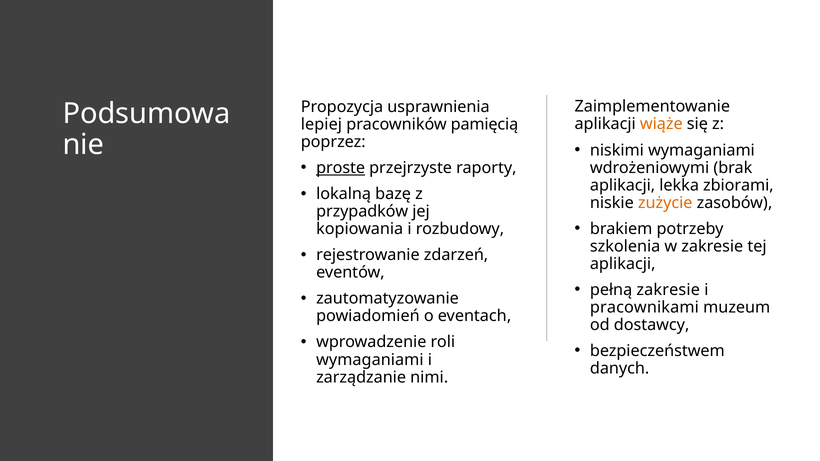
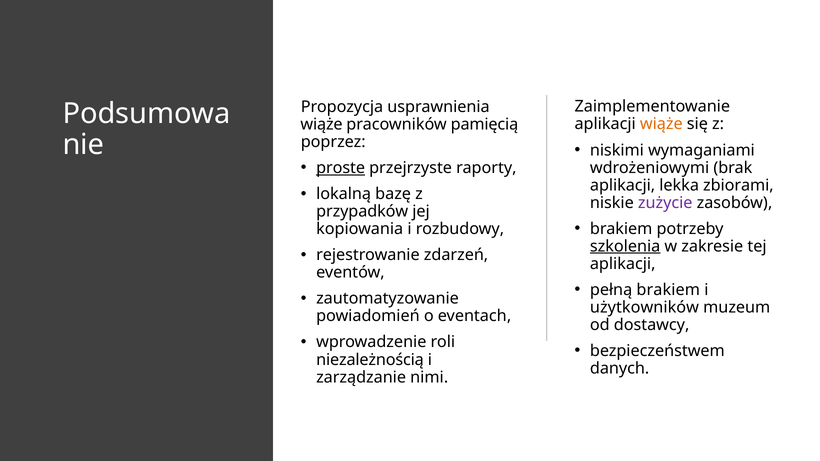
lepiej: lepiej -> wiąże (322, 124)
zużycie colour: orange -> purple (665, 203)
szkolenia underline: none -> present (625, 246)
pełną zakresie: zakresie -> brakiem (668, 290)
pracownikami: pracownikami -> użytkowników (644, 307)
wymaganiami: wymaganiami -> niezależnością (370, 360)
